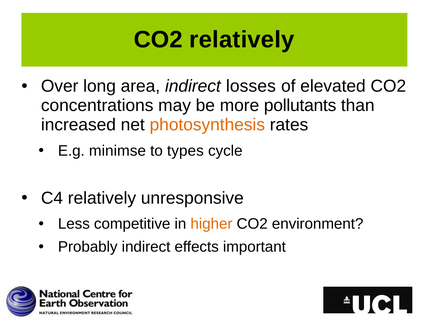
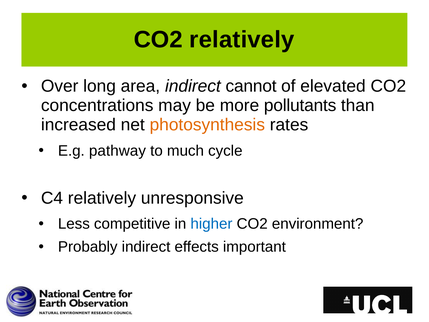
losses: losses -> cannot (251, 86)
minimse: minimse -> pathway (117, 151)
types: types -> much (185, 151)
higher colour: orange -> blue (211, 224)
